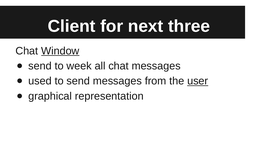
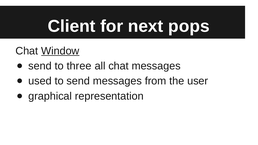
three: three -> pops (189, 26)
week: week -> three (79, 66)
user underline: present -> none (198, 81)
